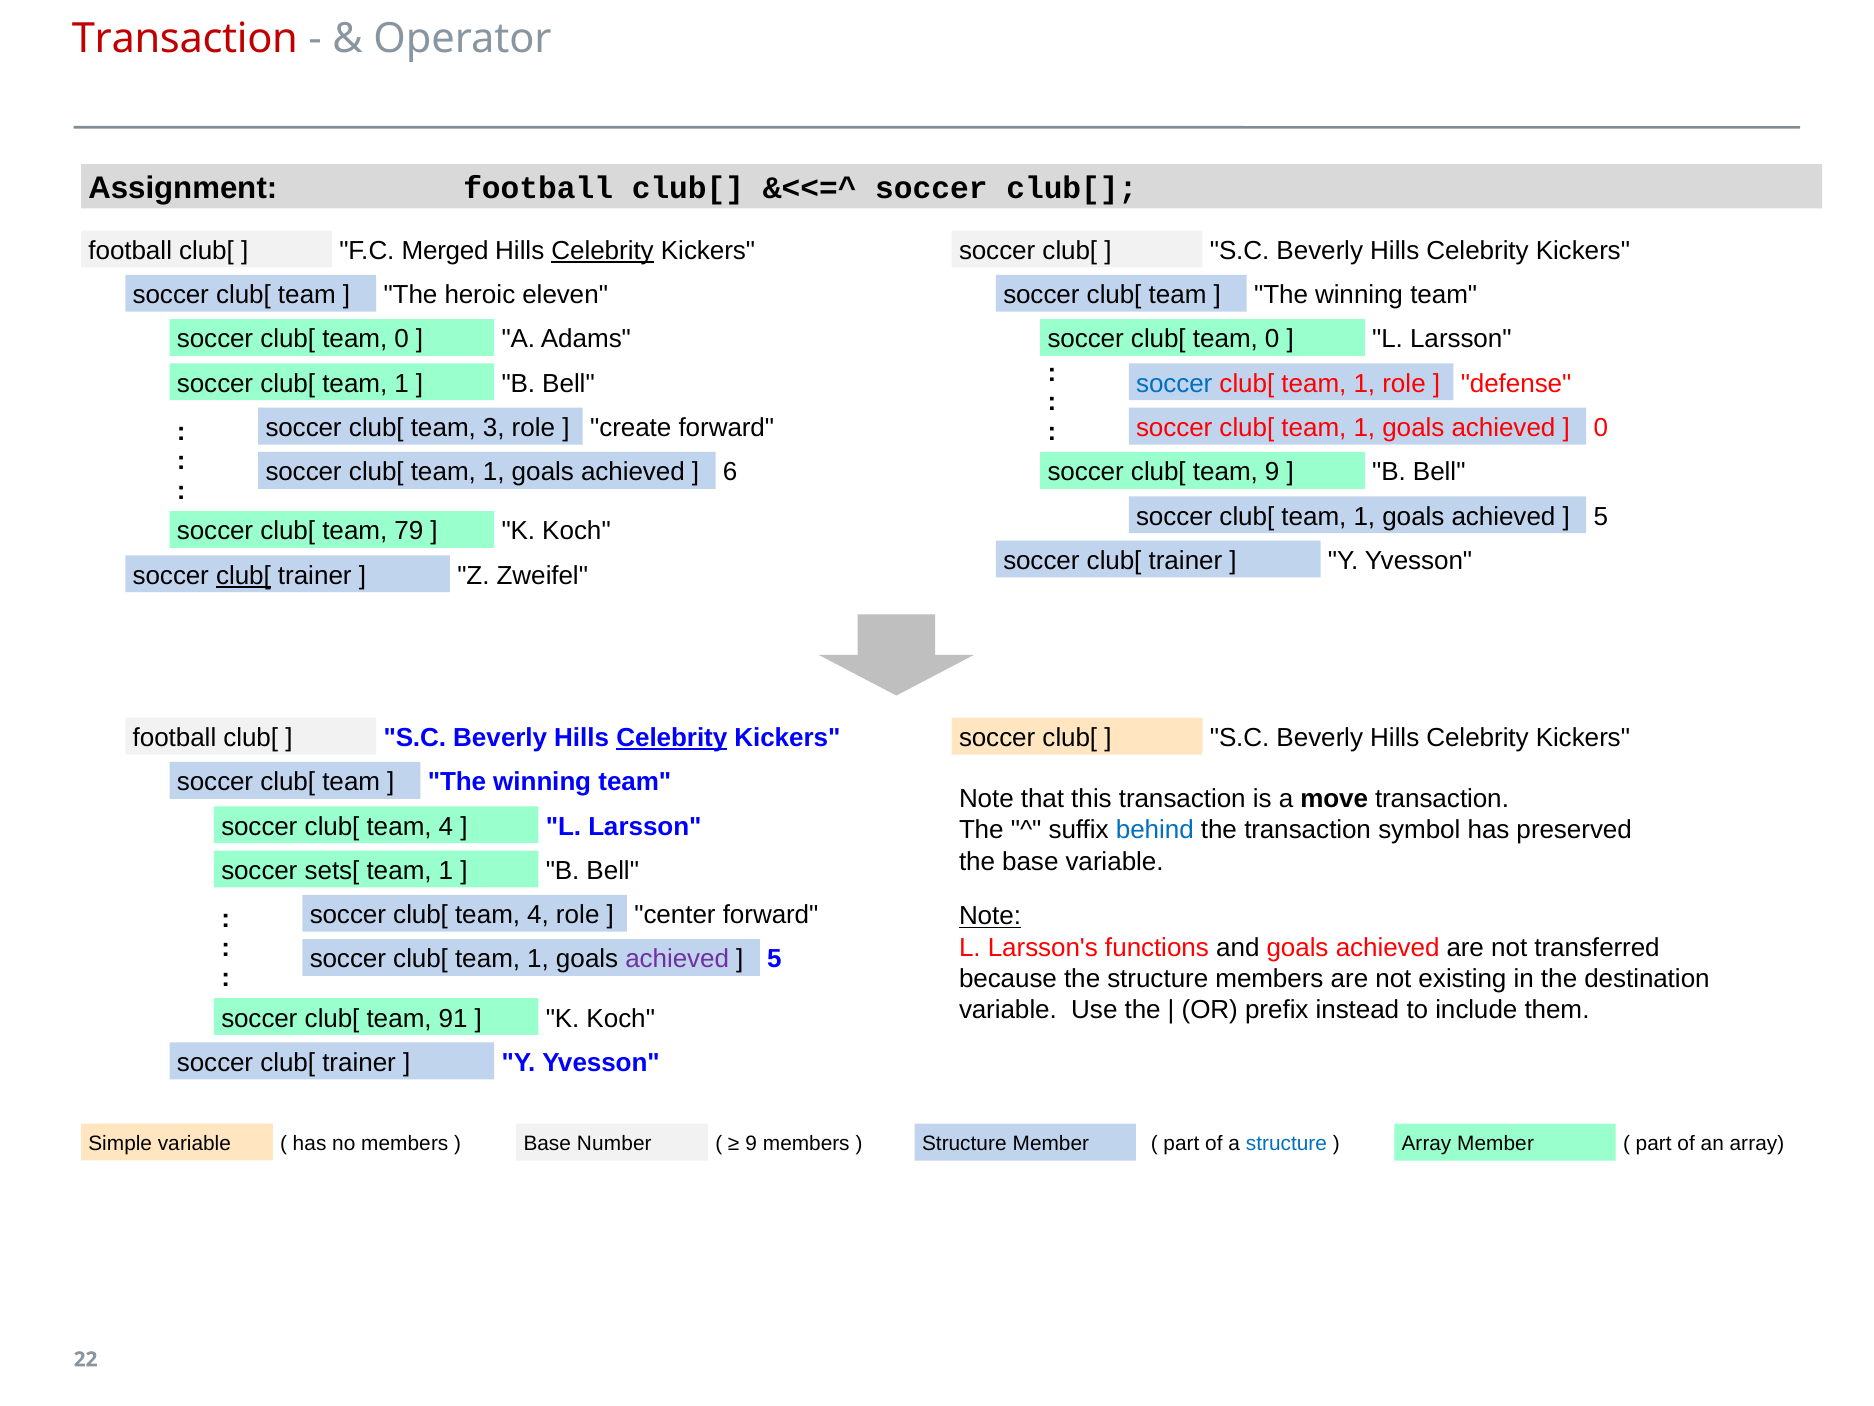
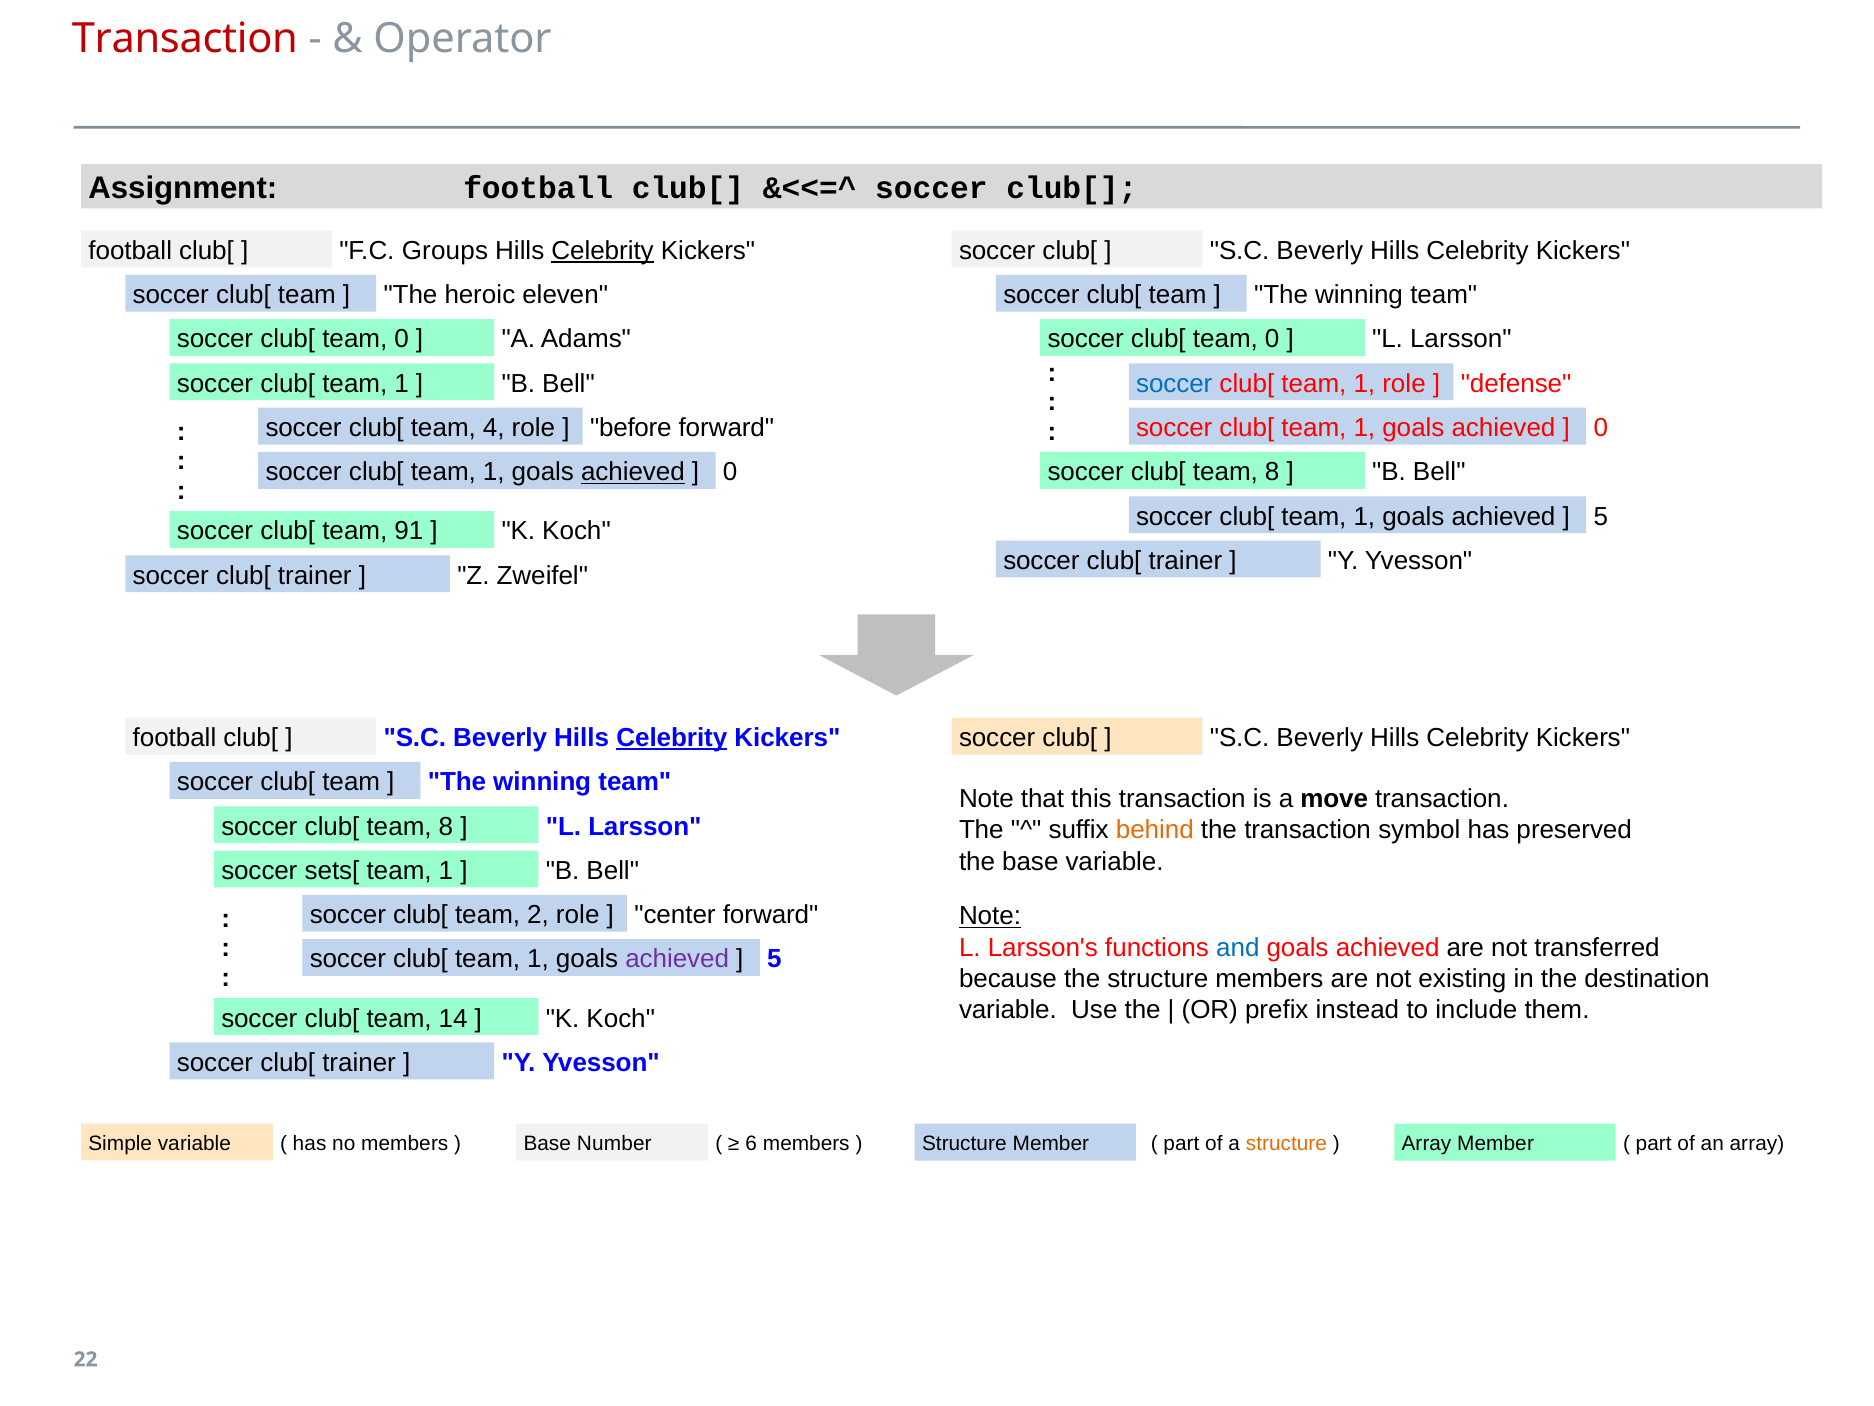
Merged: Merged -> Groups (445, 251)
3: 3 -> 4 (494, 428)
create: create -> before (631, 428)
achieved underline: none -> present (633, 472)
6: 6 -> 0 (730, 472)
9: 9 -> 8 (1272, 472)
79: 79 -> 91 (409, 531)
club[ underline: present -> none (243, 575)
4: 4 -> 8 (446, 826)
behind colour: blue -> orange (1155, 830)
4: 4 -> 2 (538, 915)
and colour: black -> blue (1238, 947)
91: 91 -> 14 (453, 1018)
9: 9 -> 6 (751, 1143)
structure colour: blue -> orange (1286, 1143)
